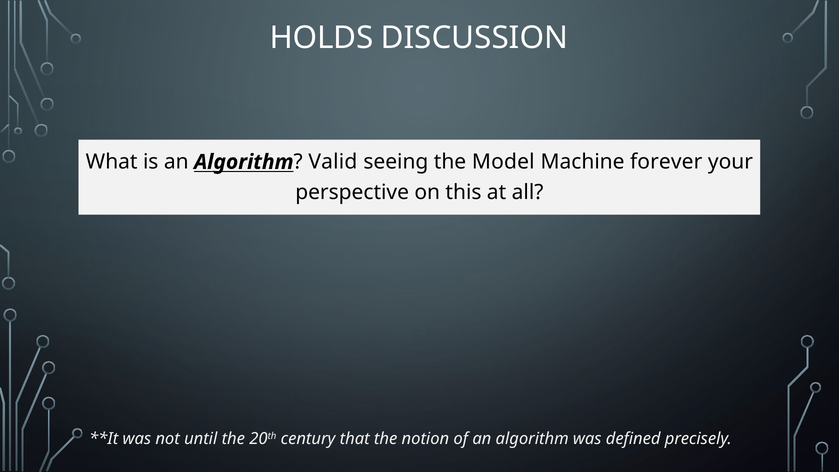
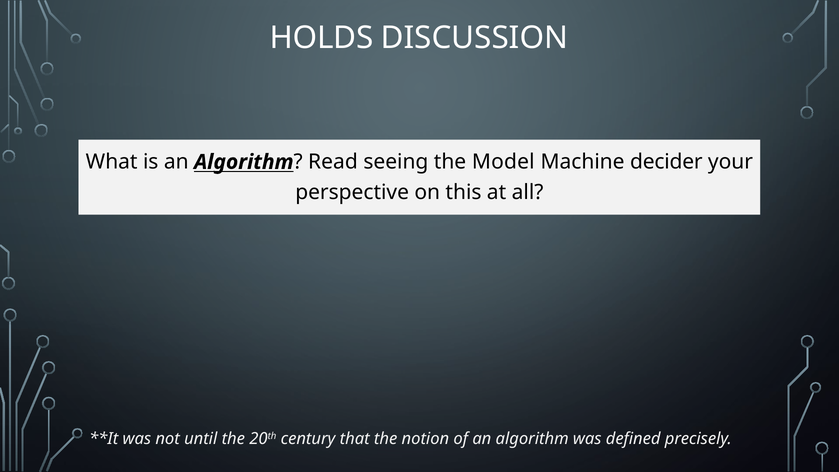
Valid: Valid -> Read (333, 162)
forever: forever -> decider (666, 162)
